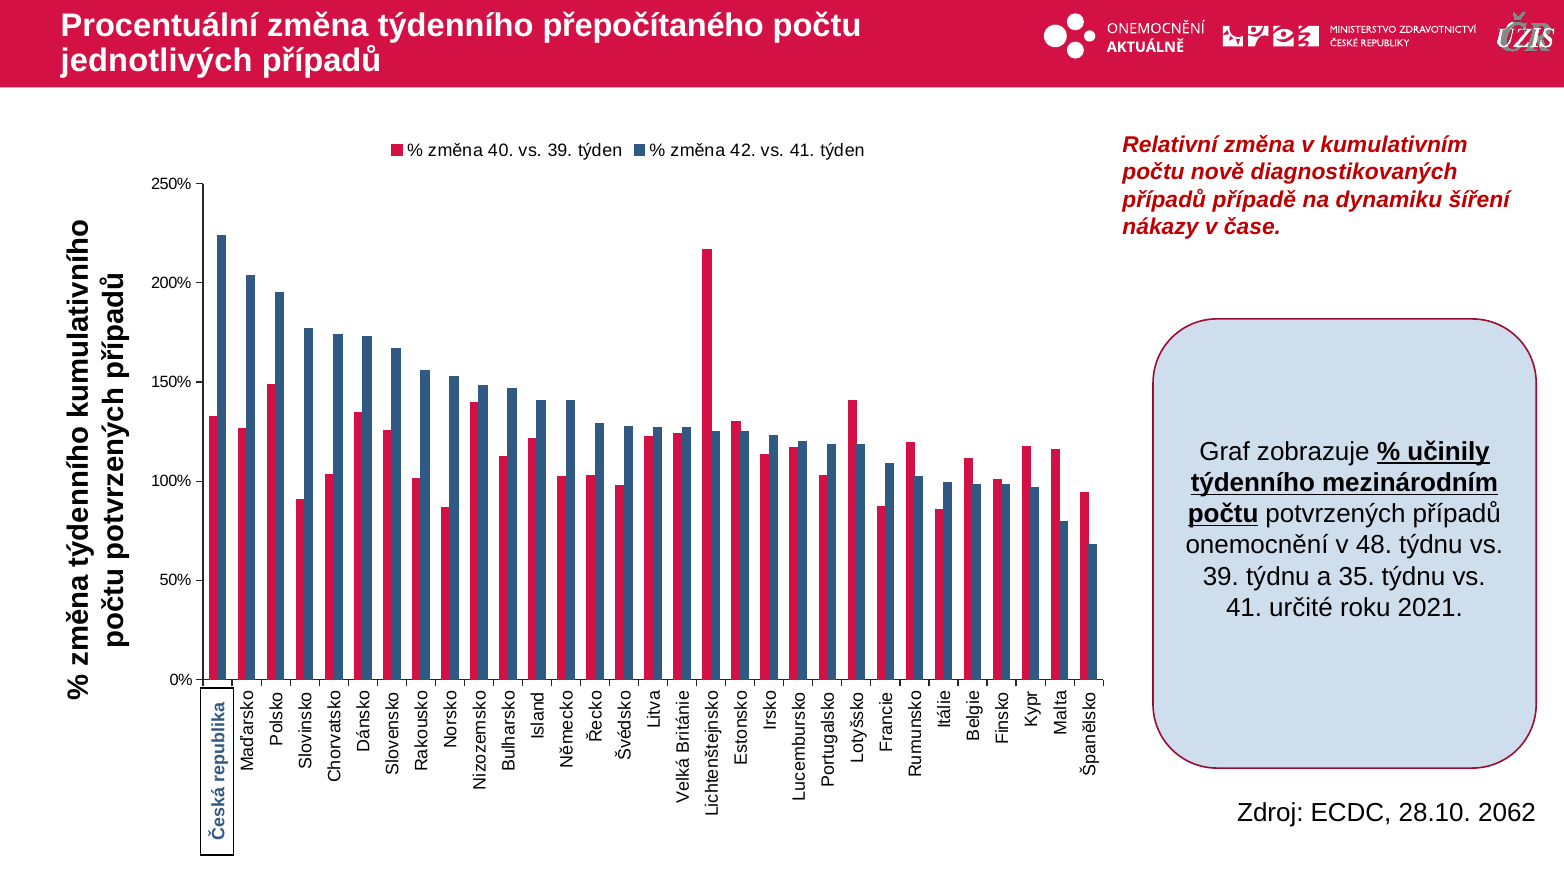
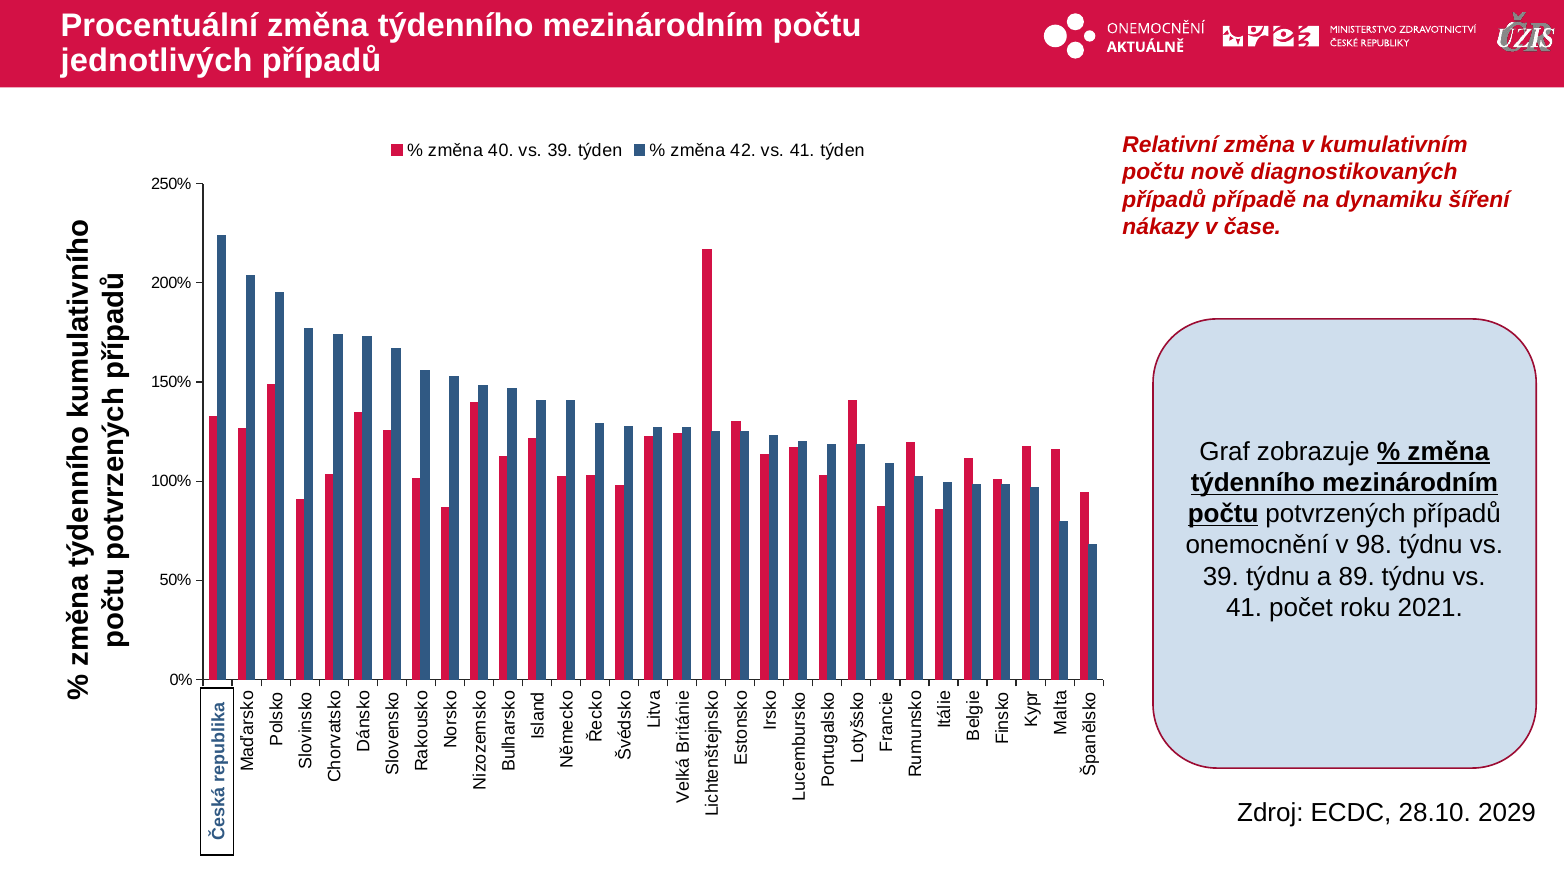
Procentuální změna týdenního přepočítaného: přepočítaného -> mezinárodním (653, 25)
učinily: učinily -> změna (1448, 451)
48: 48 -> 98 (1374, 545)
35: 35 -> 89 (1357, 576)
určité: určité -> počet (1301, 608)
2062: 2062 -> 2029 (1507, 812)
